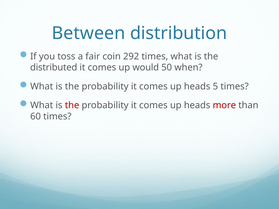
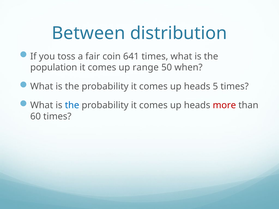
292: 292 -> 641 (131, 56)
distributed: distributed -> population (54, 68)
would: would -> range (146, 68)
the colour: red -> blue (72, 105)
